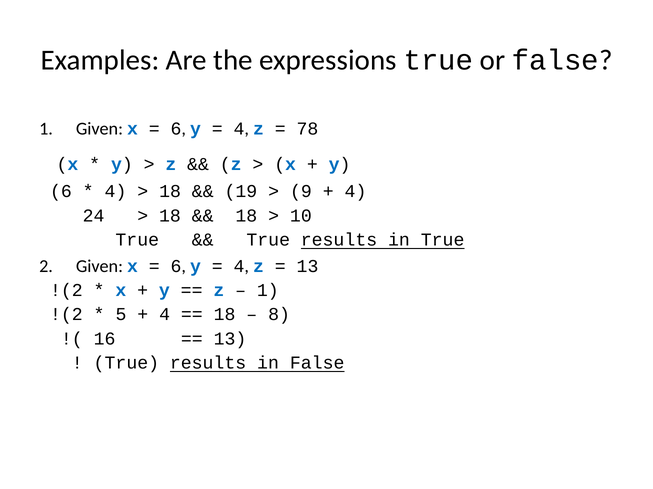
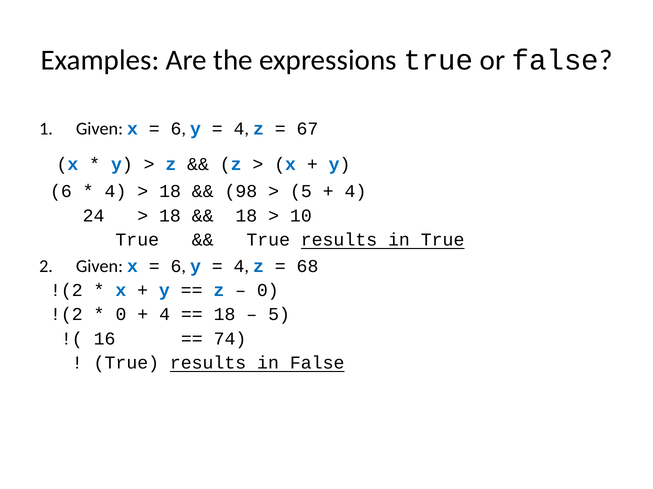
78: 78 -> 67 (307, 129)
19: 19 -> 98 (241, 192)
9: 9 -> 5 (301, 192)
13: 13 -> 68 (308, 266)
1: 1 -> 0 (268, 291)
5: 5 -> 0 (121, 315)
8: 8 -> 5 (279, 315)
13: 13 -> 74 (230, 339)
